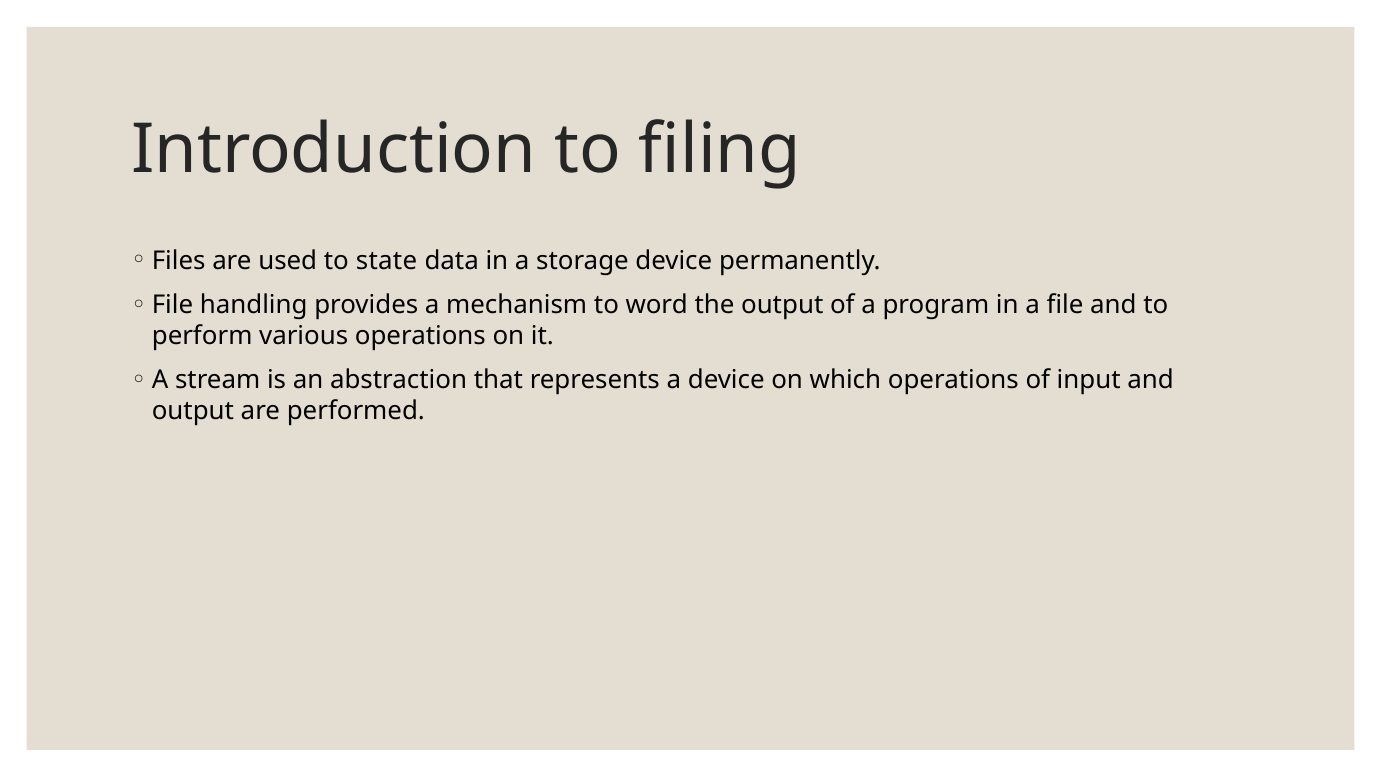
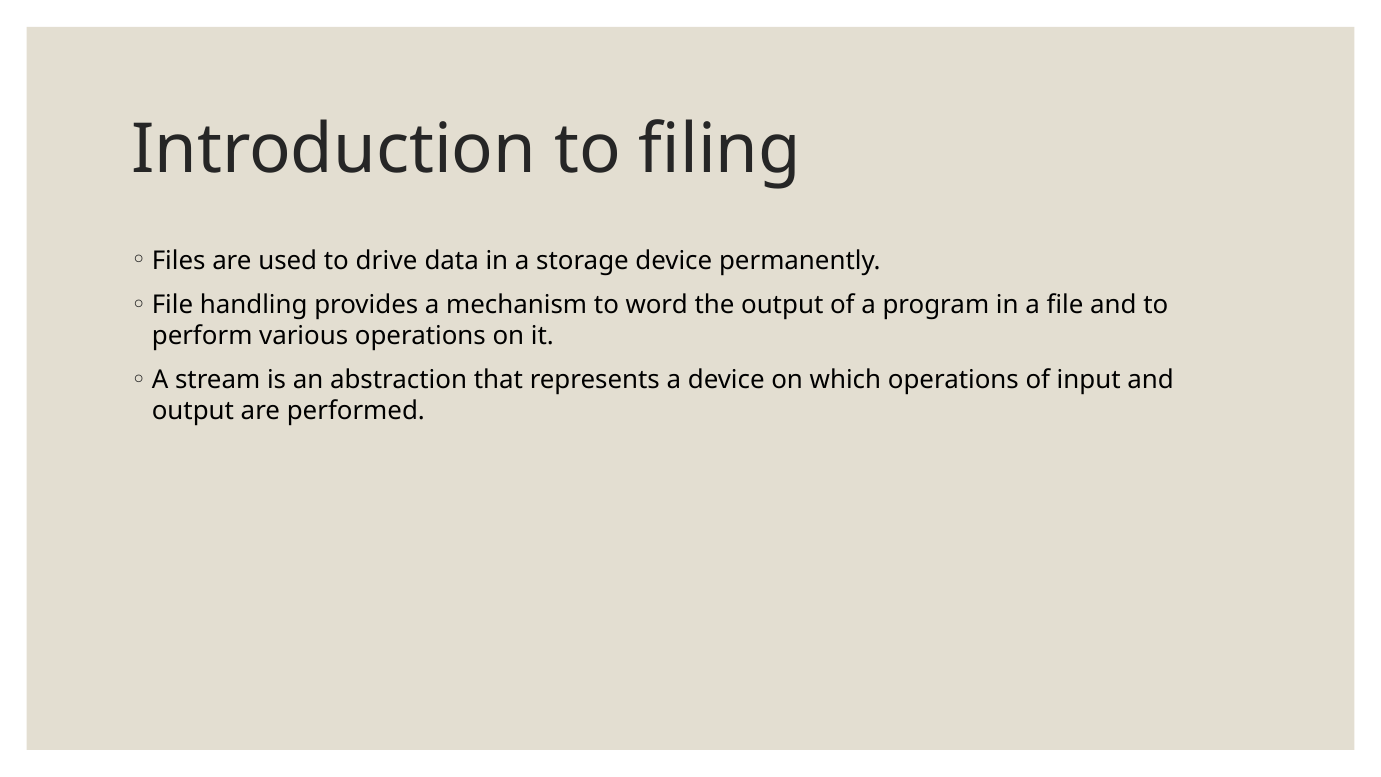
state: state -> drive (387, 261)
